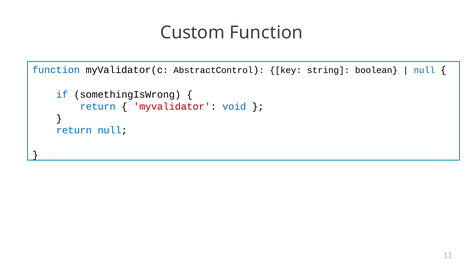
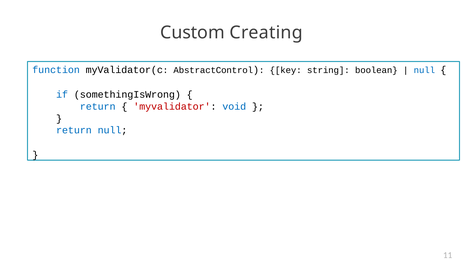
Custom Function: Function -> Creating (266, 33)
